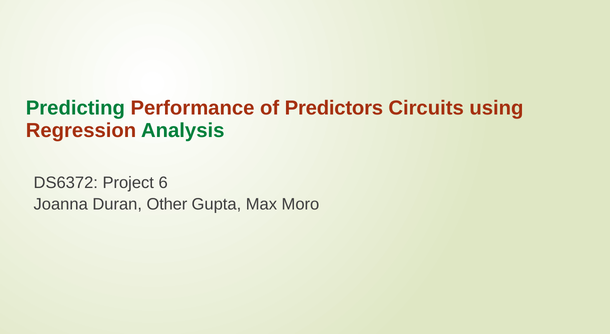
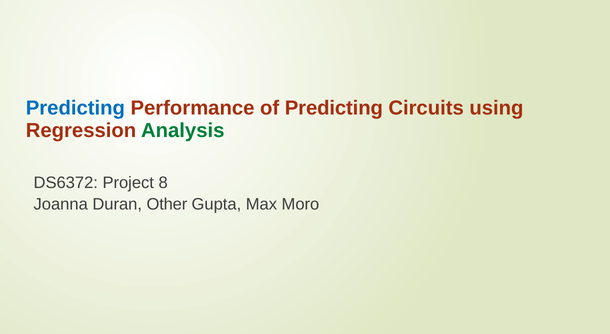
Predicting colour: green -> blue (75, 108)
of Predictors: Predictors -> Predicting (334, 108)
6: 6 -> 8 (163, 183)
